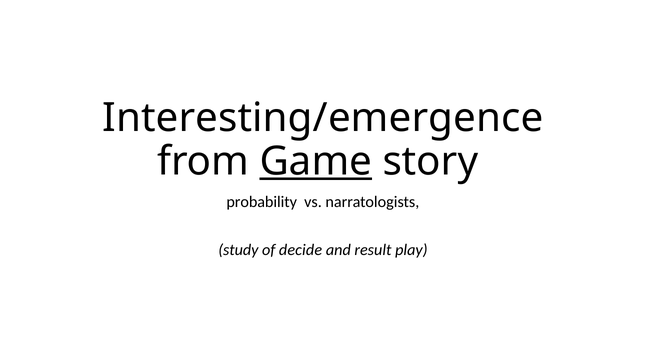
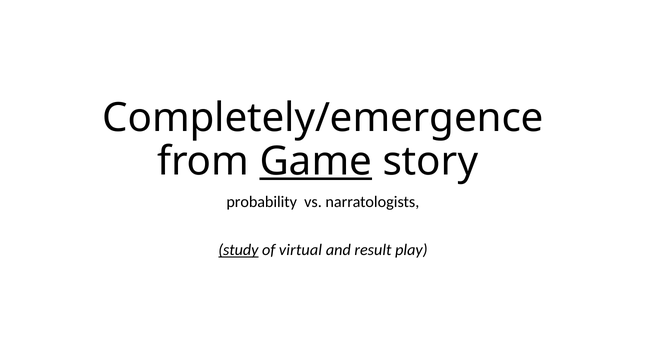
Interesting/emergence: Interesting/emergence -> Completely/emergence (323, 118)
study underline: none -> present (238, 250)
decide: decide -> virtual (301, 250)
